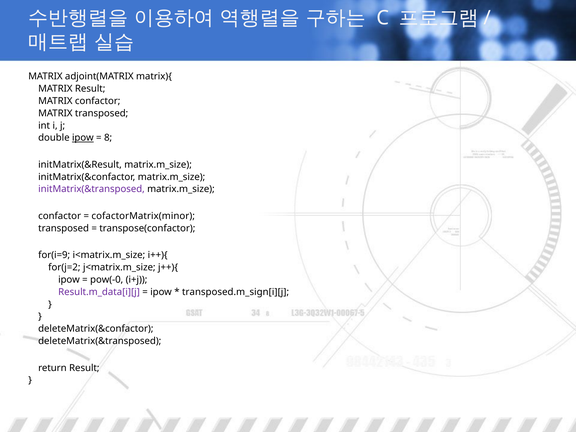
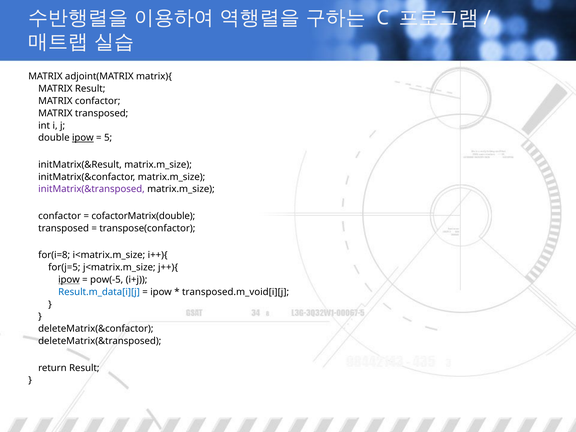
8: 8 -> 5 (108, 138)
cofactorMatrix(minor: cofactorMatrix(minor -> cofactorMatrix(double (143, 216)
for(i=9: for(i=9 -> for(i=8 (54, 255)
for(j=2: for(j=2 -> for(j=5 (64, 267)
ipow underline: none -> present (69, 280)
pow(-0: pow(-0 -> pow(-5 (107, 280)
Result.m_data[i][j colour: purple -> blue (99, 292)
transposed.m_sign[i][j: transposed.m_sign[i][j -> transposed.m_void[i][j (236, 292)
